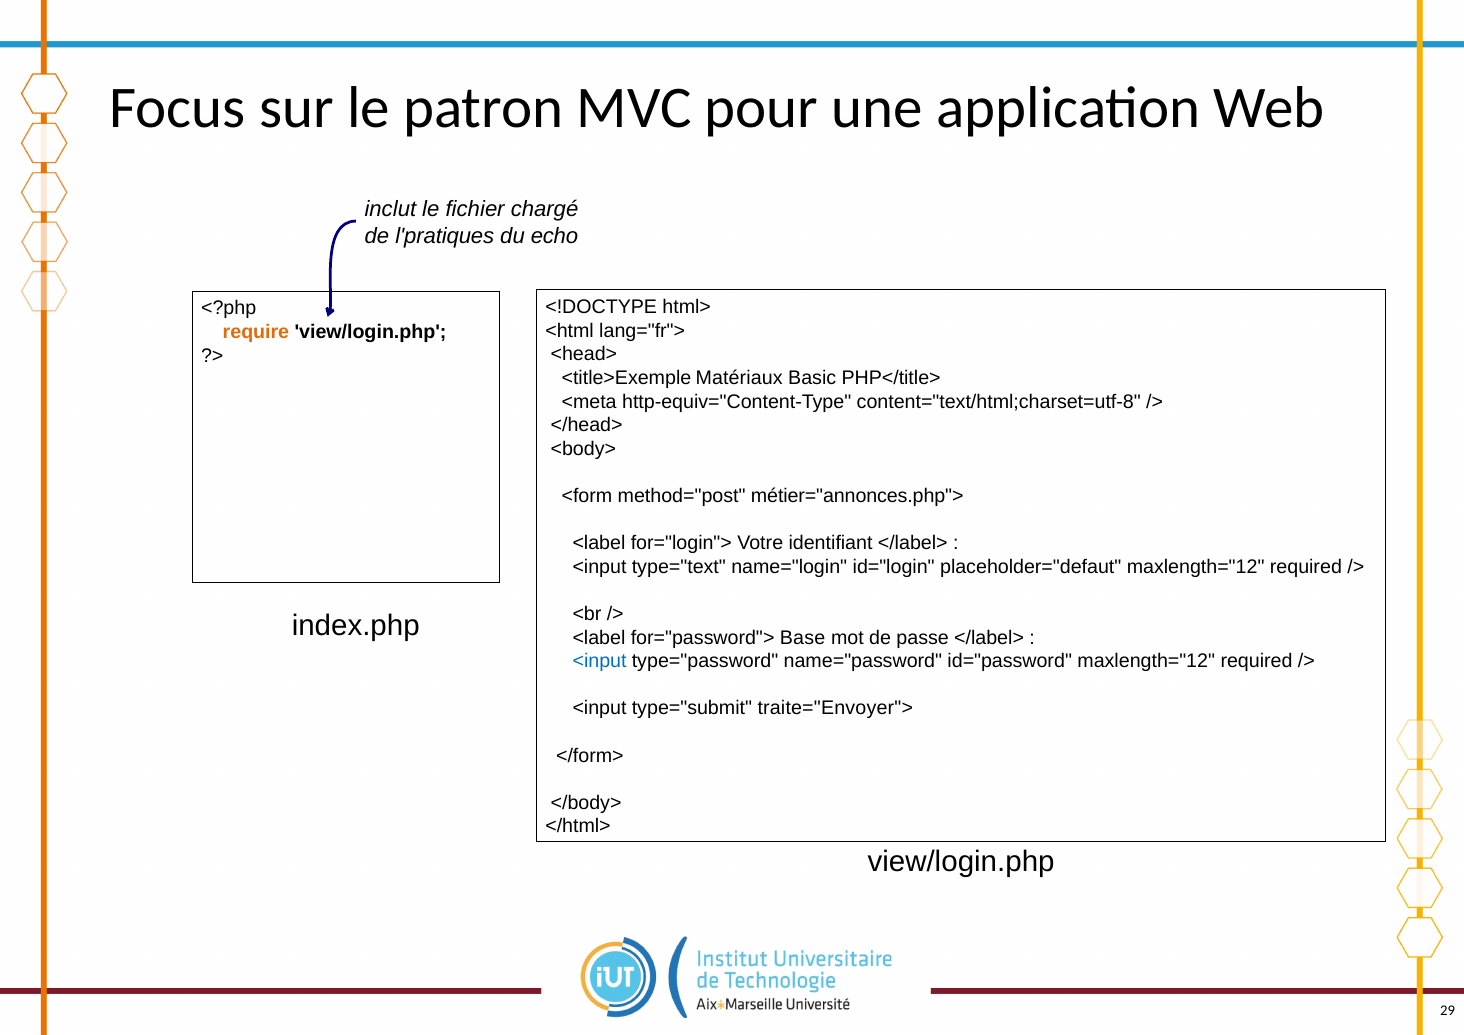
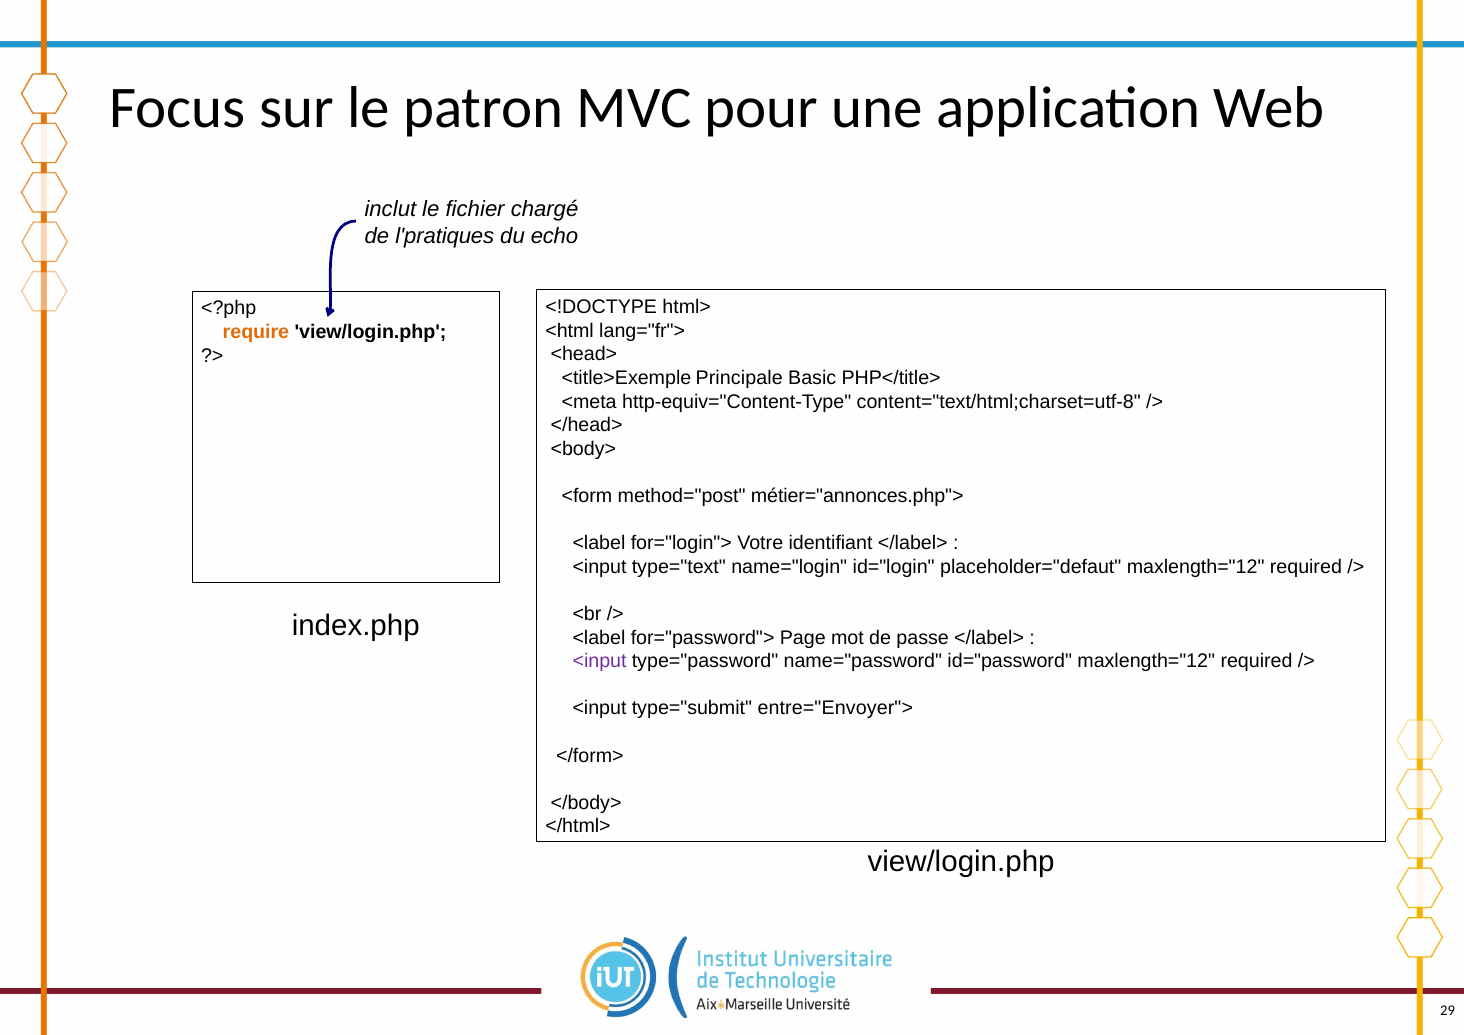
Matériaux: Matériaux -> Principale (739, 378)
Base: Base -> Page (803, 638)
<input colour: blue -> purple (600, 661)
traite="Envoyer">: traite="Envoyer"> -> entre="Envoyer"> (835, 709)
